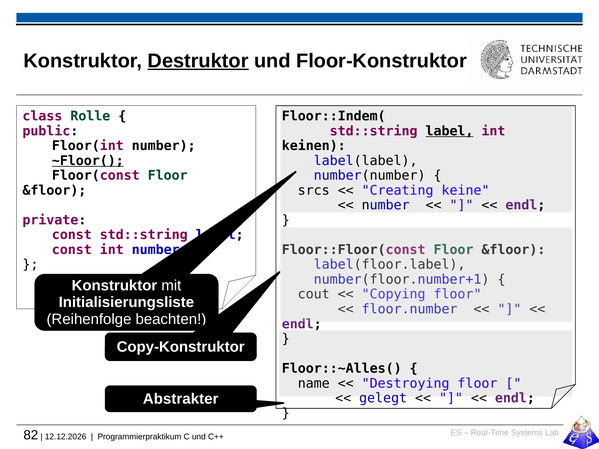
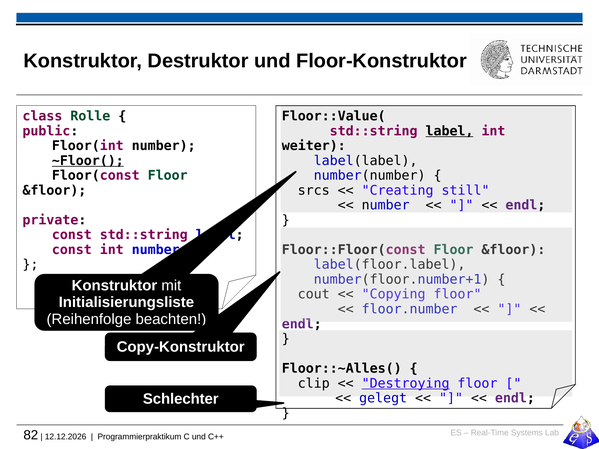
Destruktor underline: present -> none (198, 61)
Floor::Indem(: Floor::Indem( -> Floor::Value( (334, 116)
keinen: keinen -> weiter (314, 146)
keine: keine -> still (466, 190)
name: name -> clip (314, 384)
Destroying underline: none -> present (406, 384)
Abstrakter: Abstrakter -> Schlechter (181, 399)
